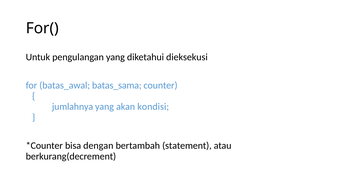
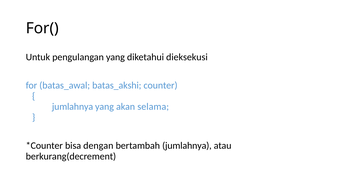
batas_sama: batas_sama -> batas_akshi (117, 85)
kondisi: kondisi -> selama (153, 107)
bertambah statement: statement -> jumlahnya (187, 146)
